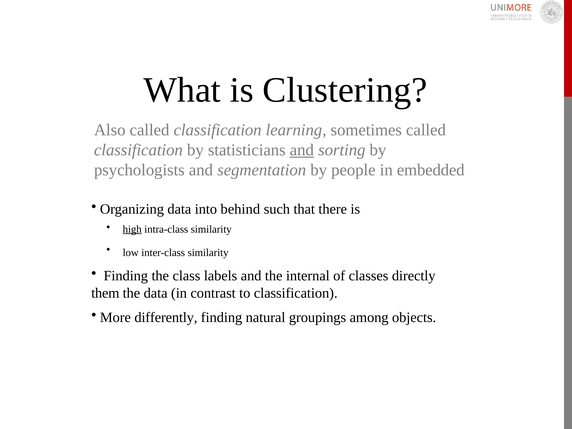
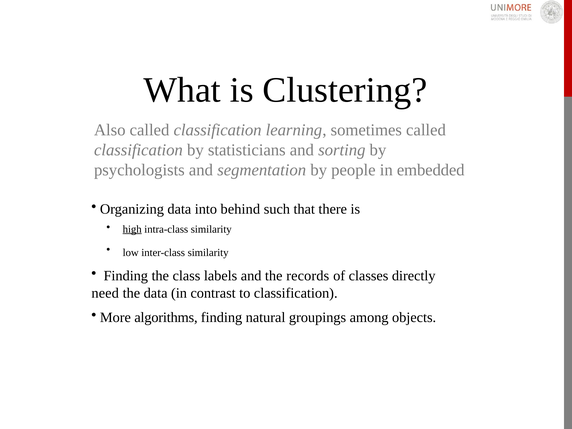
and underline: present -> none (302, 150)
internal: internal -> records (308, 276)
them: them -> need (105, 293)
differently: differently -> algorithms (166, 317)
